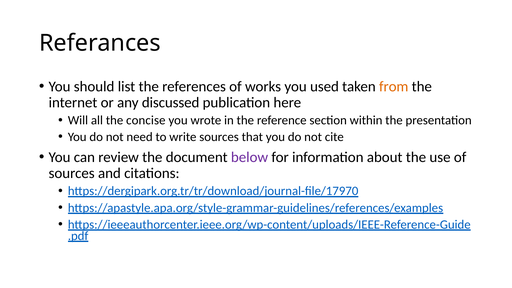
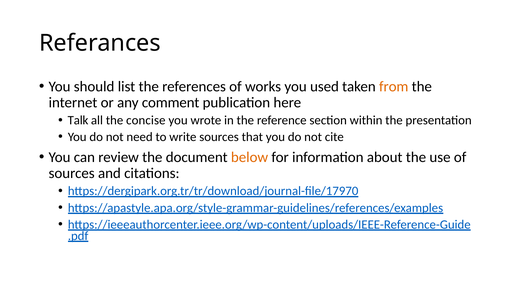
discussed: discussed -> comment (171, 103)
Will: Will -> Talk (78, 120)
below colour: purple -> orange (250, 157)
